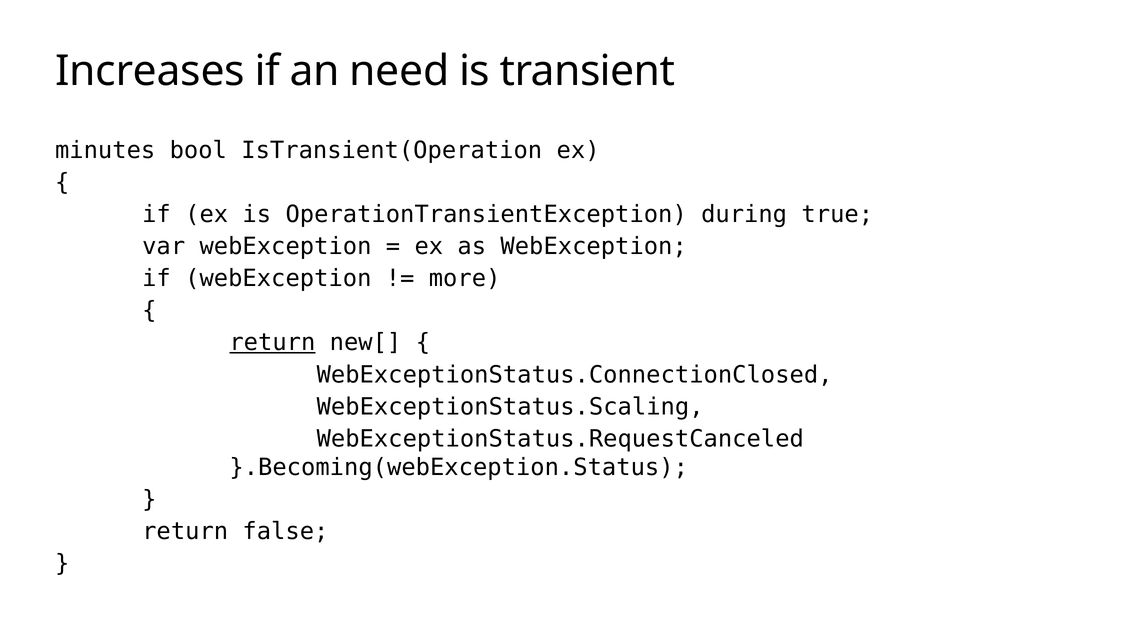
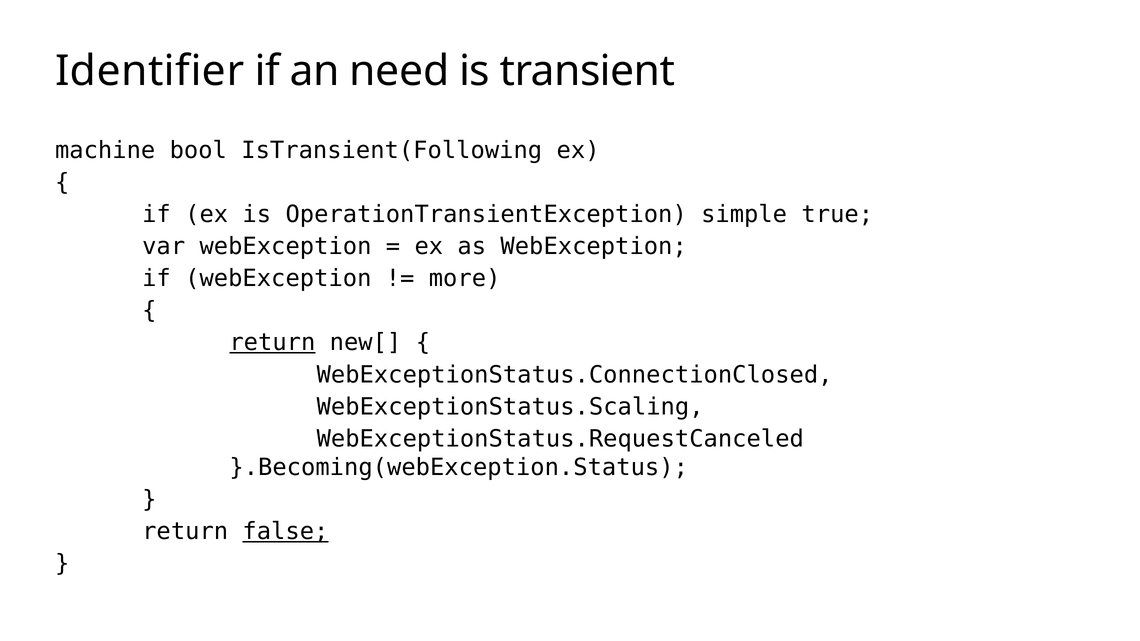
Increases: Increases -> Identifier (150, 71)
minutes: minutes -> machine (105, 150)
IsTransient(Operation: IsTransient(Operation -> IsTransient(Following (392, 150)
during: during -> simple (744, 214)
false underline: none -> present (285, 532)
